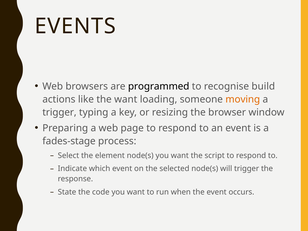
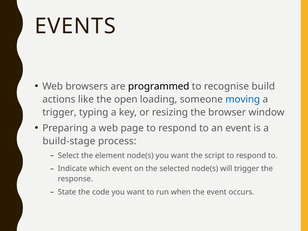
the want: want -> open (126, 99)
moving colour: orange -> blue (243, 99)
fades-stage: fades-stage -> build-stage (69, 141)
